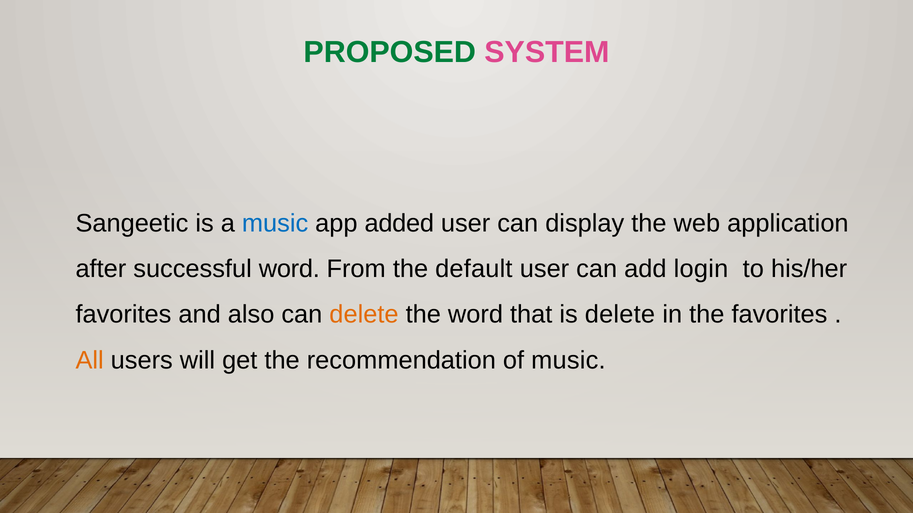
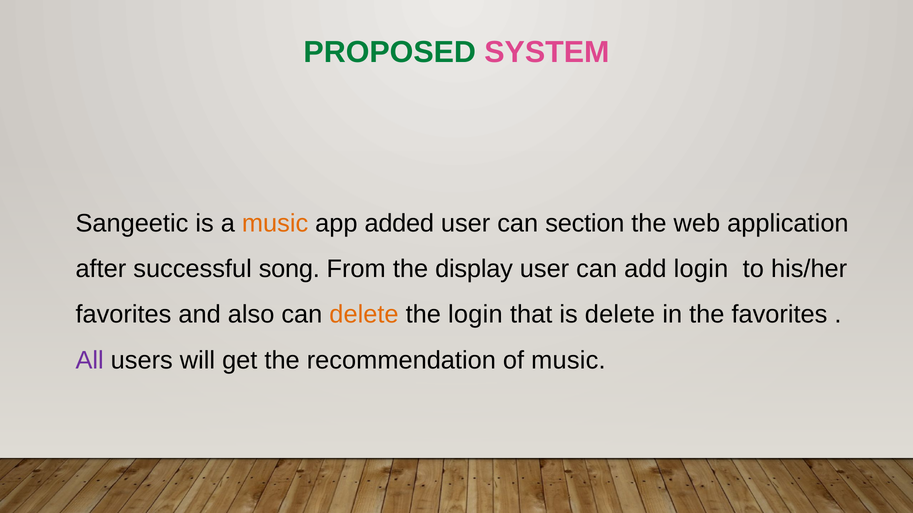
music colour: blue -> orange (275, 224)
display: display -> section (585, 224)
successful word: word -> song (289, 269)
default: default -> display (474, 269)
the word: word -> login (475, 315)
All colour: orange -> purple (90, 361)
